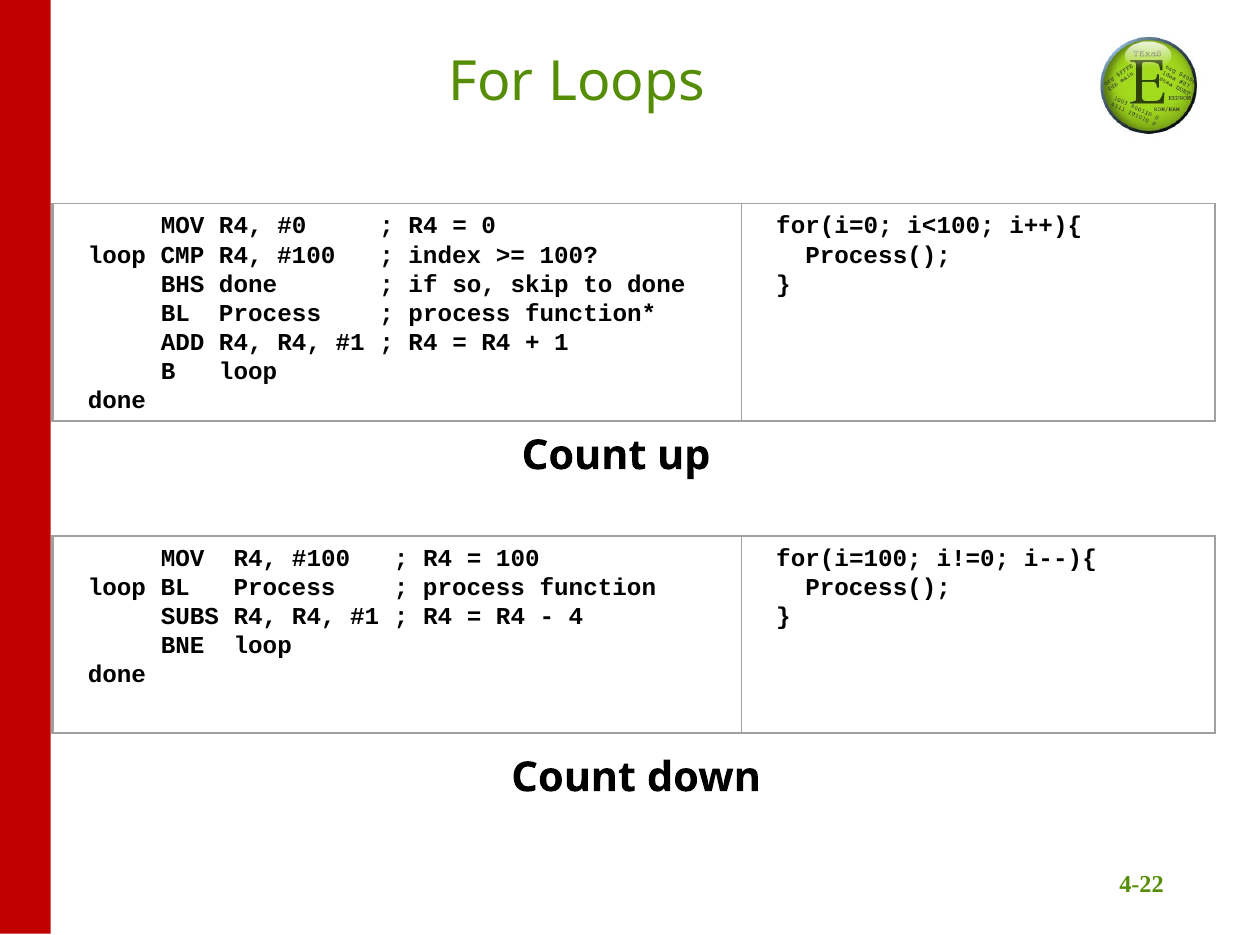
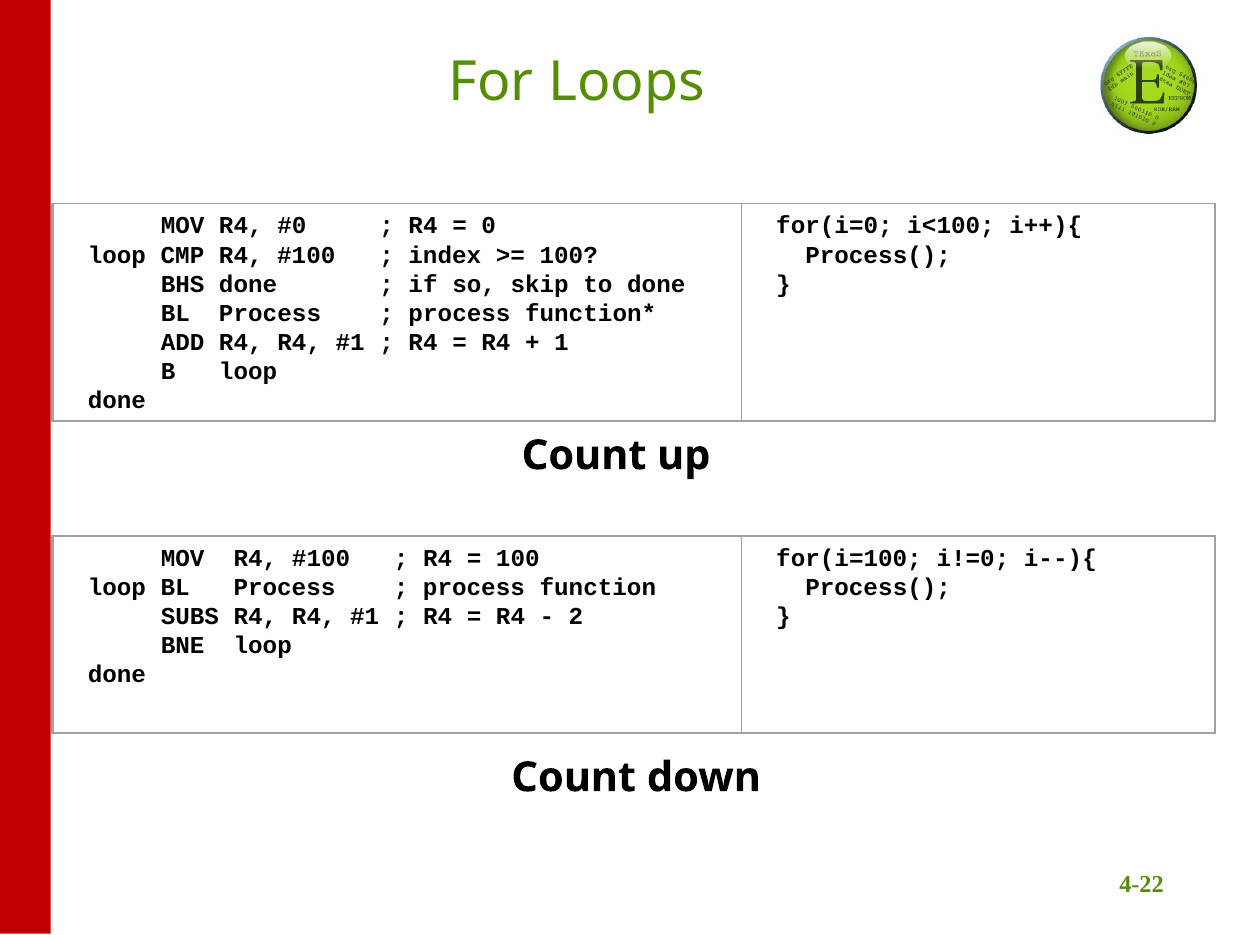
4: 4 -> 2 (576, 617)
